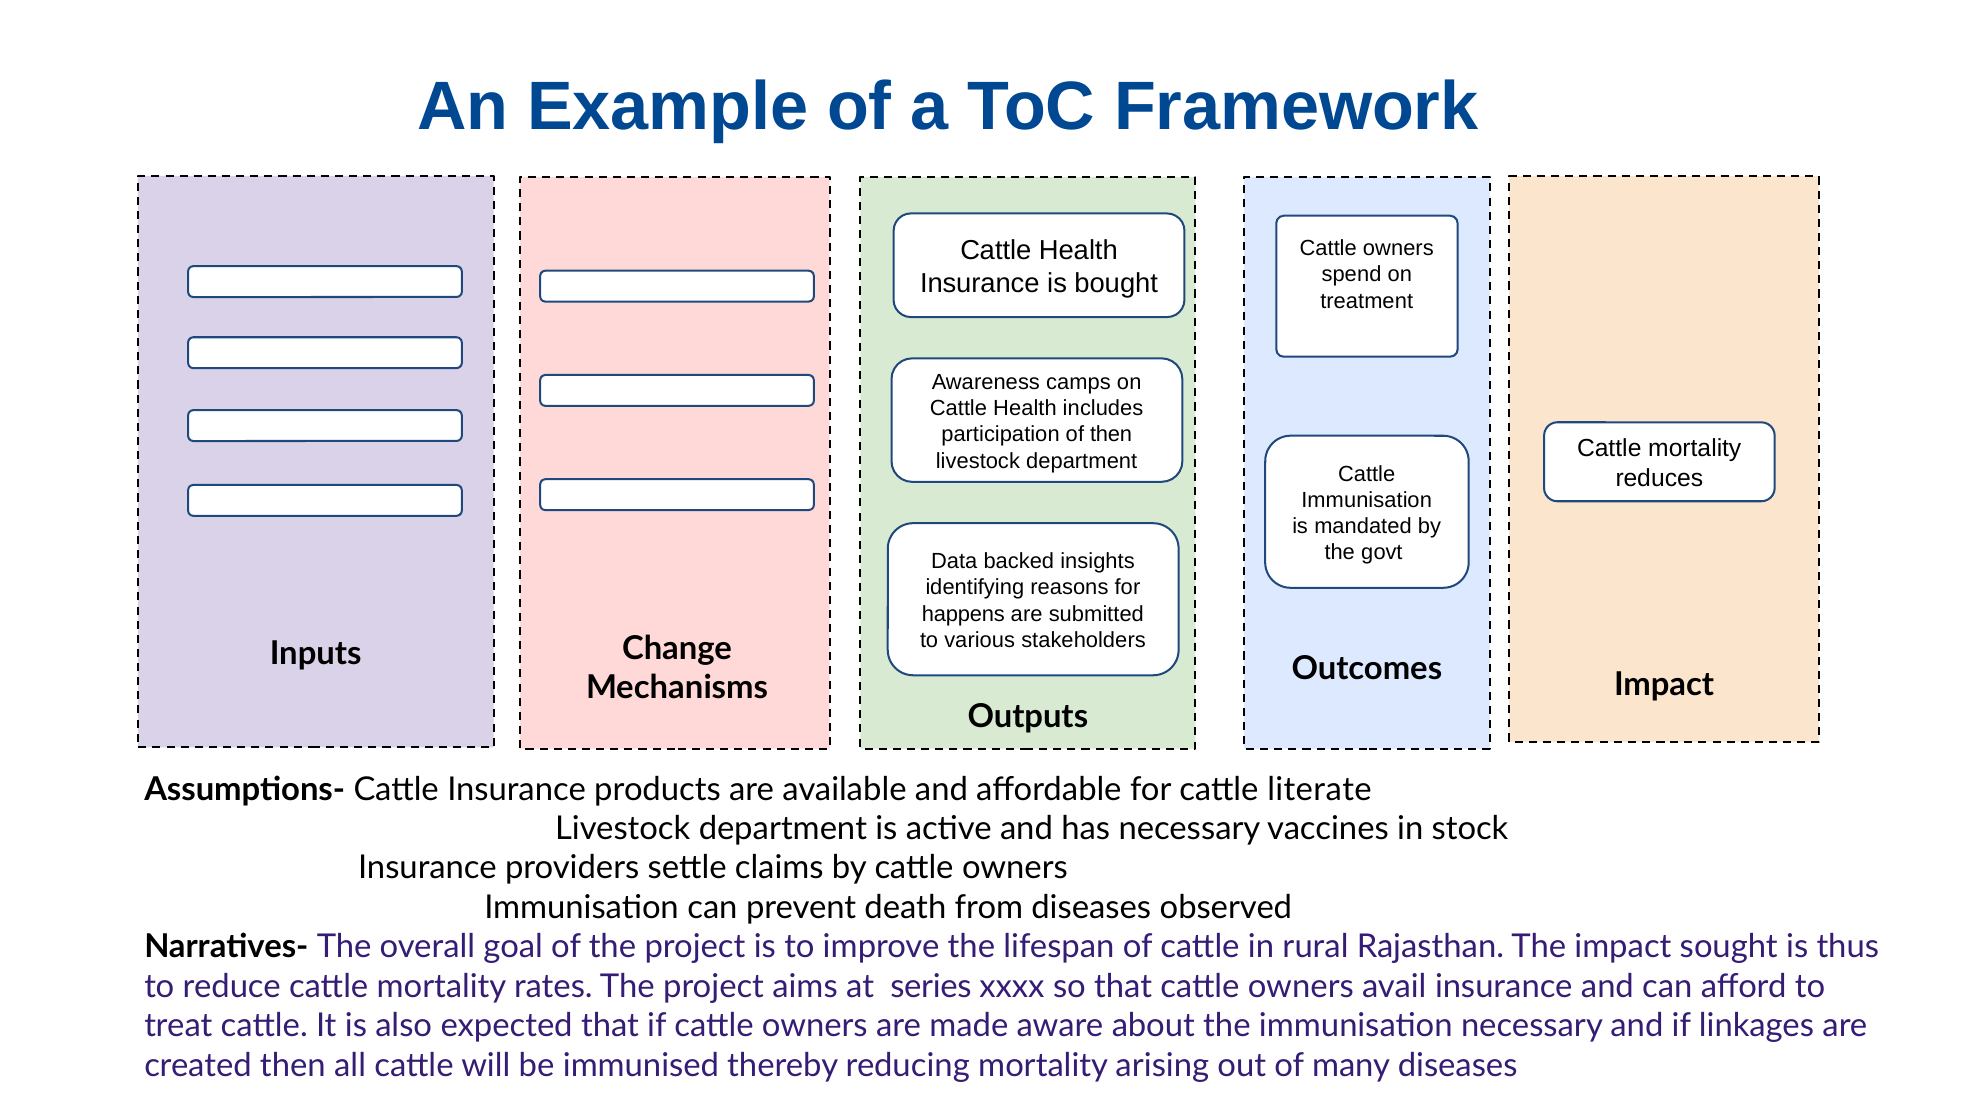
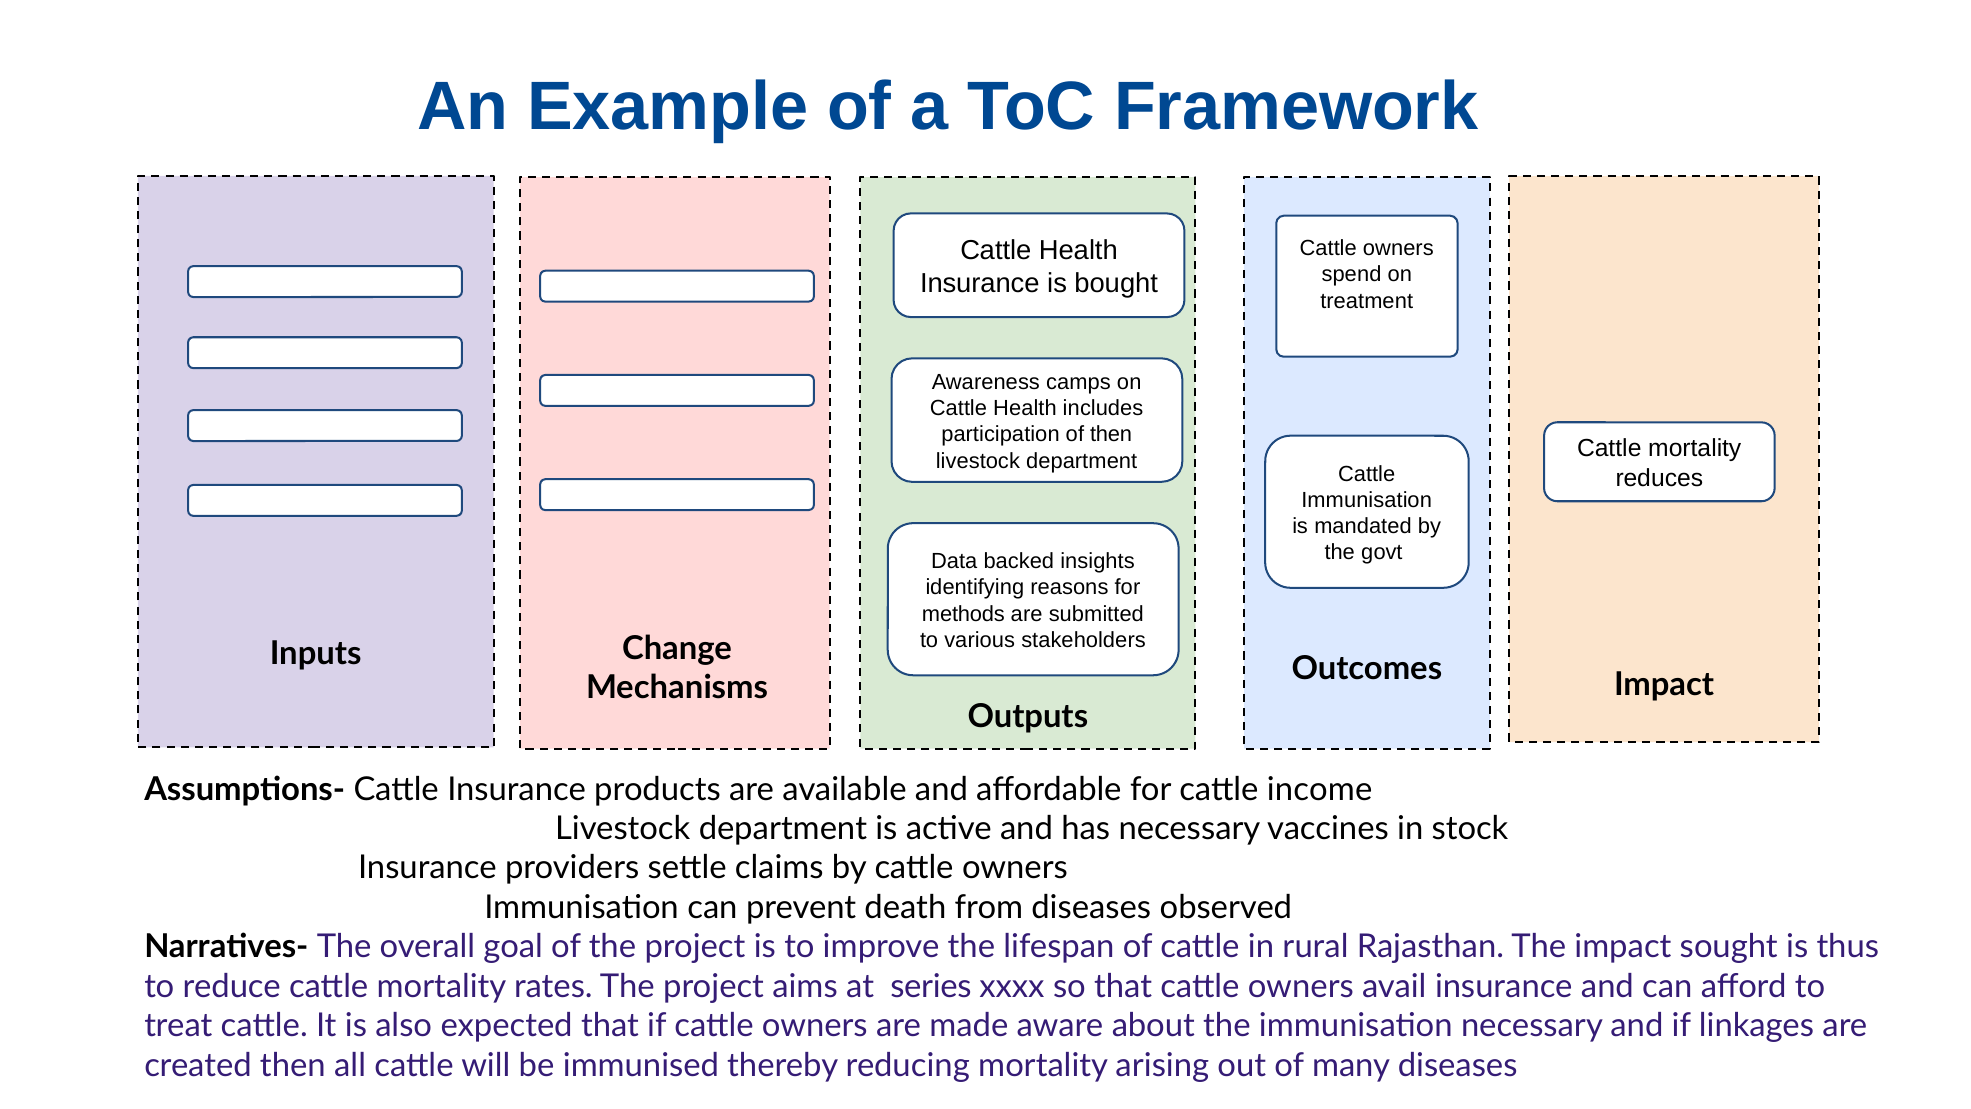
happens: happens -> methods (963, 614)
literate: literate -> income (1320, 789)
